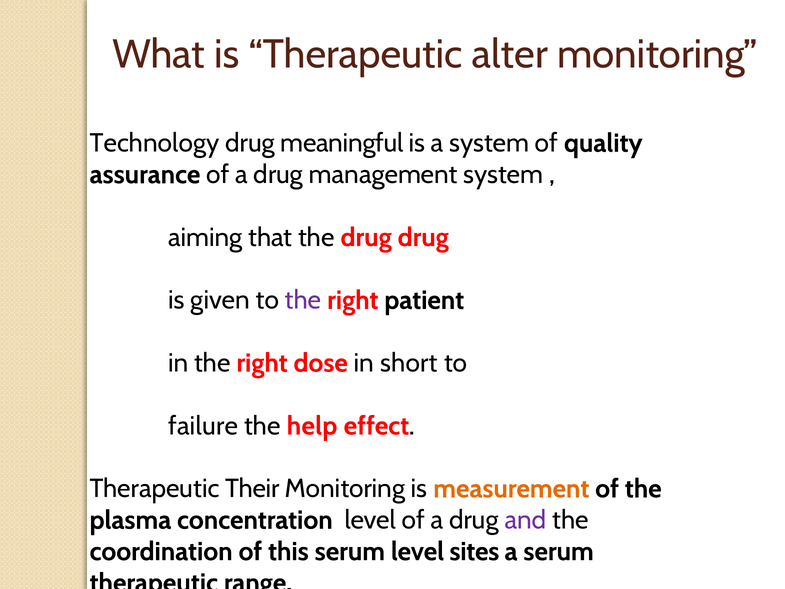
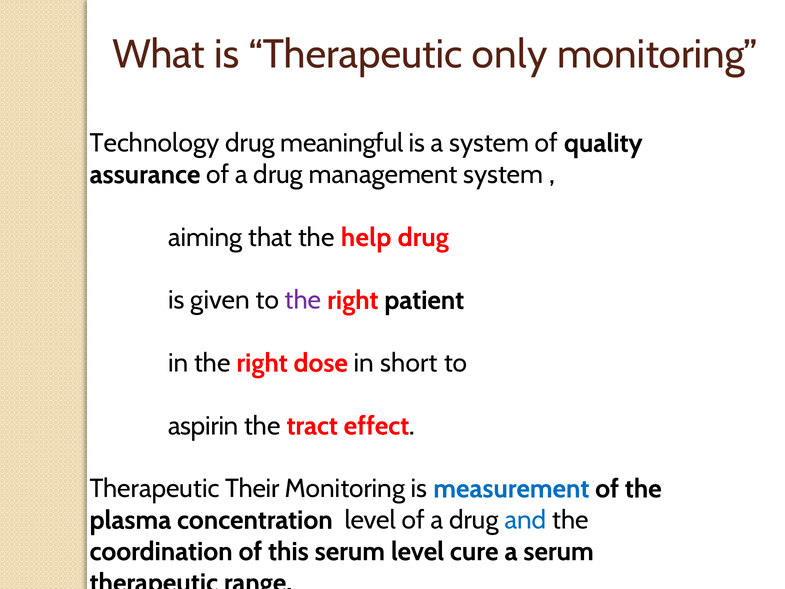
alter: alter -> only (510, 54)
the drug: drug -> help (366, 237)
failure: failure -> aspirin (203, 426)
help: help -> tract (312, 426)
measurement colour: orange -> blue (511, 489)
and colour: purple -> blue (525, 520)
sites: sites -> cure (474, 551)
